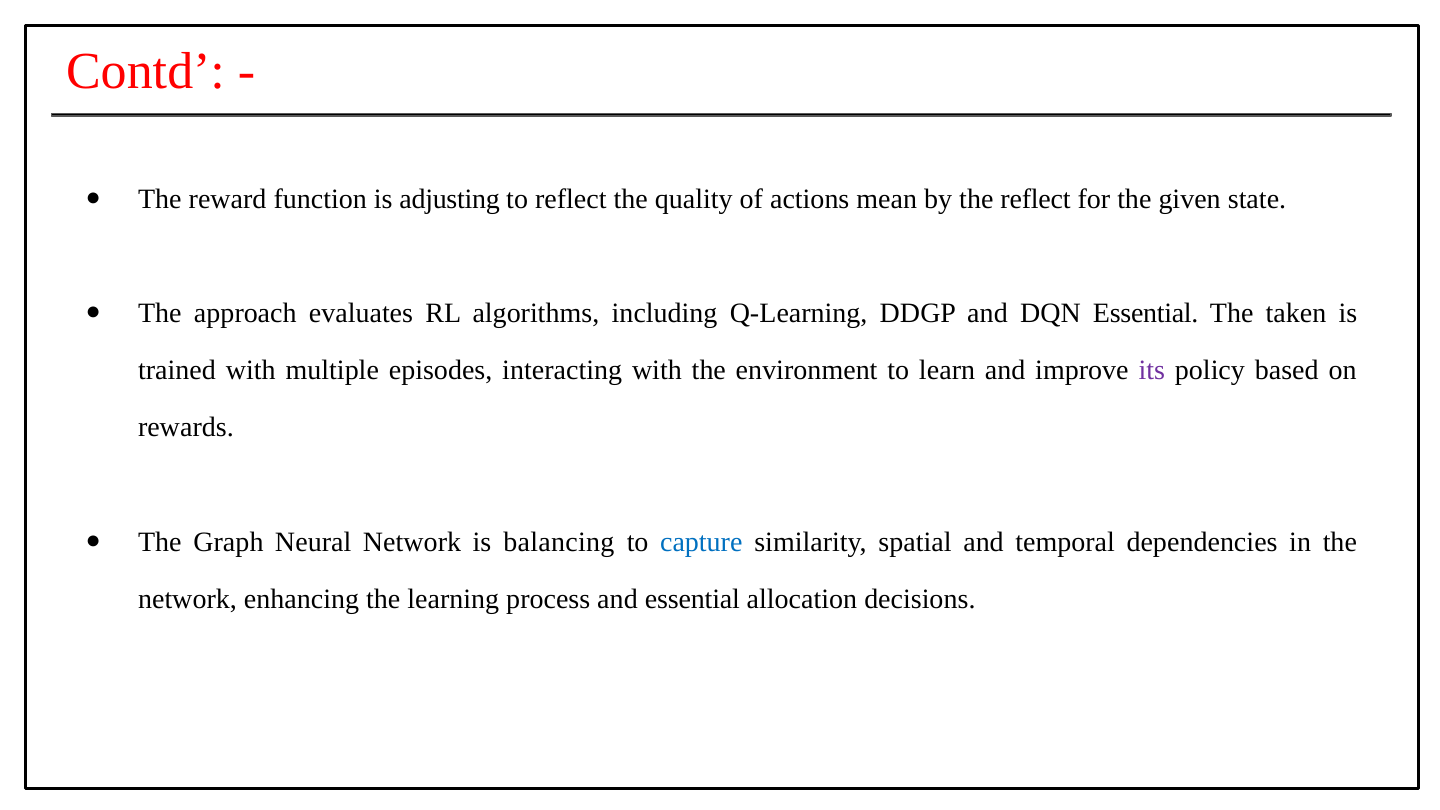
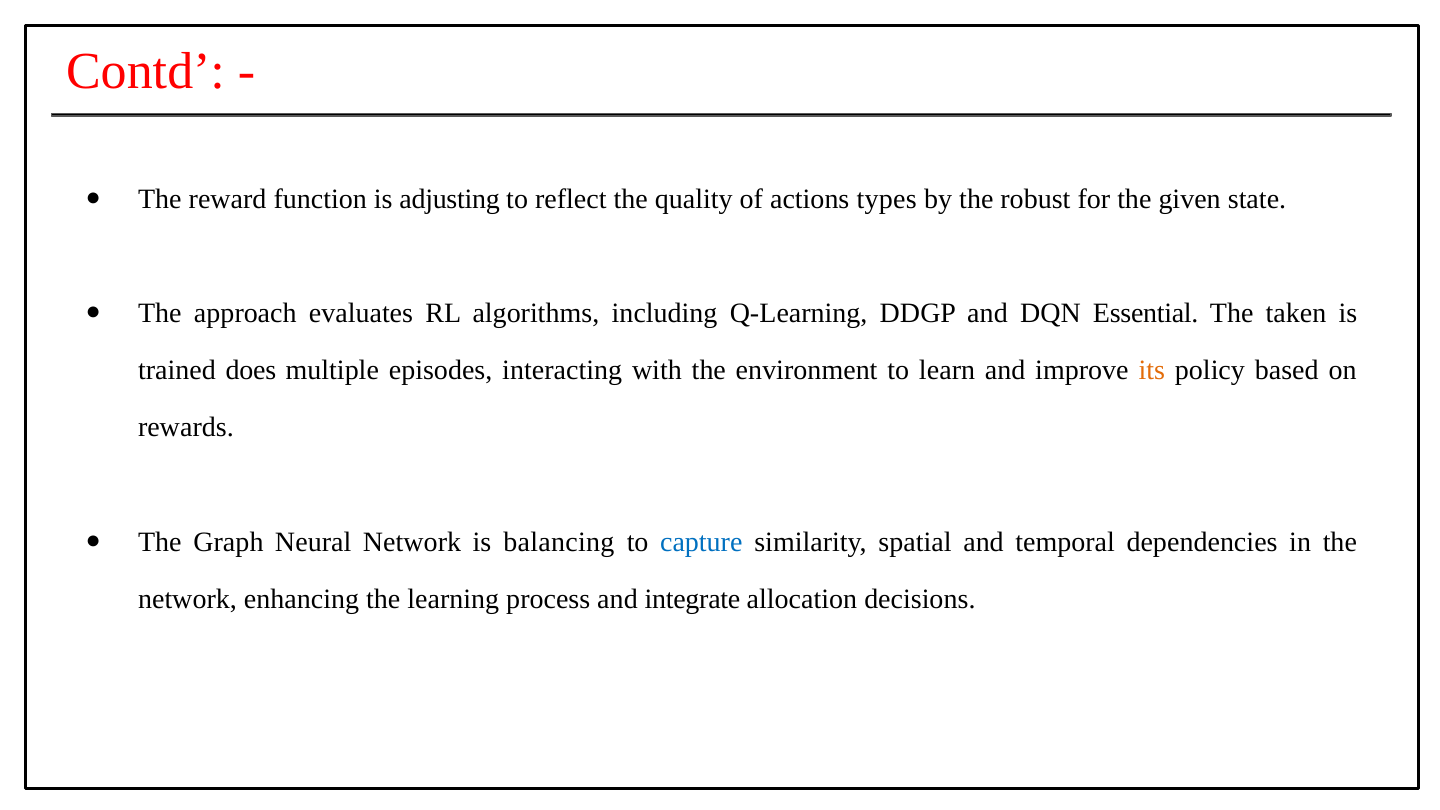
mean: mean -> types (887, 199)
the reflect: reflect -> robust (1035, 199)
trained with: with -> does (251, 370)
its colour: purple -> orange (1152, 370)
and essential: essential -> integrate (692, 599)
